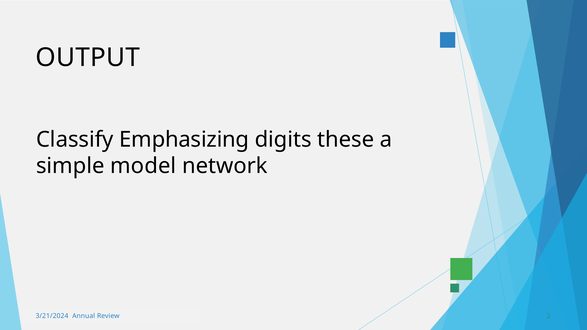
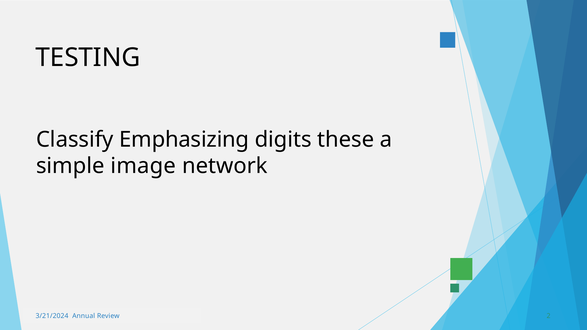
OUTPUT: OUTPUT -> TESTING (88, 58)
model: model -> image (143, 166)
